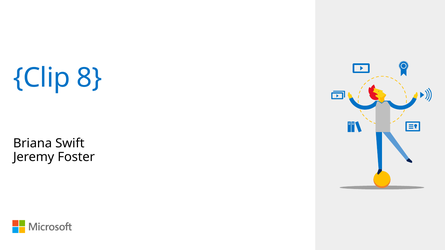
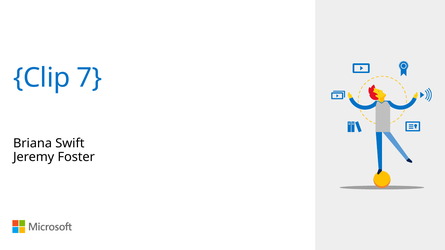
8: 8 -> 7 (89, 78)
